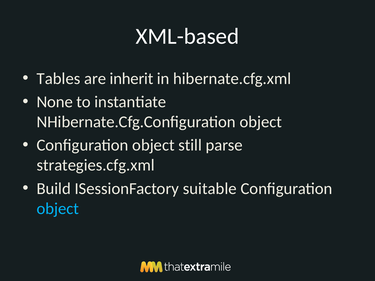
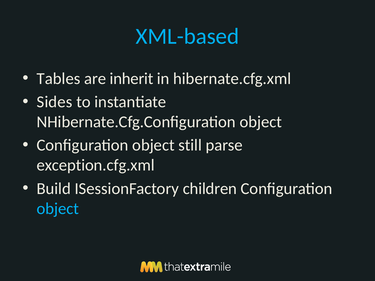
XML-based colour: white -> light blue (187, 36)
None: None -> Sides (55, 102)
strategies.cfg.xml: strategies.cfg.xml -> exception.cfg.xml (96, 165)
suitable: suitable -> children (210, 189)
